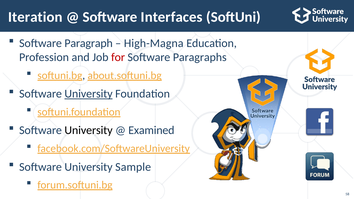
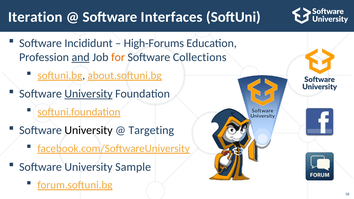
Paragraph: Paragraph -> Incididunt (89, 43)
High-Magna: High-Magna -> High-Forums (154, 43)
and underline: none -> present (81, 57)
for colour: red -> orange (118, 57)
Paragraphs: Paragraphs -> Collections (200, 57)
Examined: Examined -> Targeting (151, 130)
